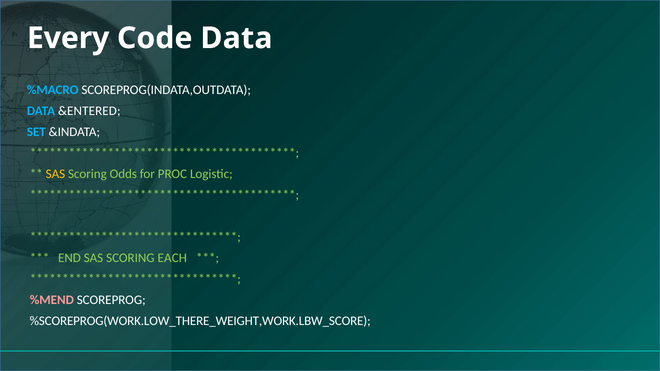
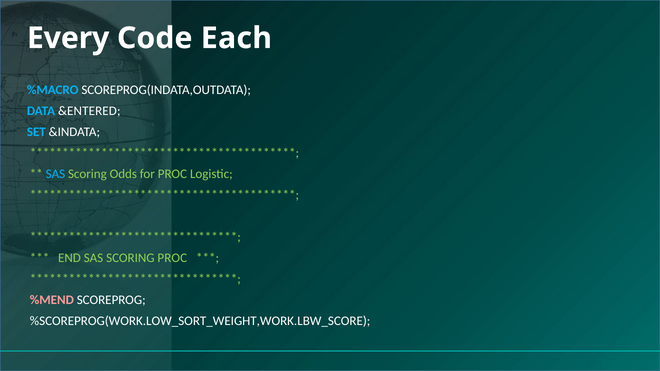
Code Data: Data -> Each (236, 38)
SAS colour: yellow -> light blue (55, 174)
SCORING EACH: EACH -> PROC (172, 258)
%SCOREPROG(WORK.LOW_THERE_WEIGHT,WORK.LBW_SCORE: %SCOREPROG(WORK.LOW_THERE_WEIGHT,WORK.LBW_SCORE -> %SCOREPROG(WORK.LOW_SORT_WEIGHT,WORK.LBW_SCORE (200, 321)
